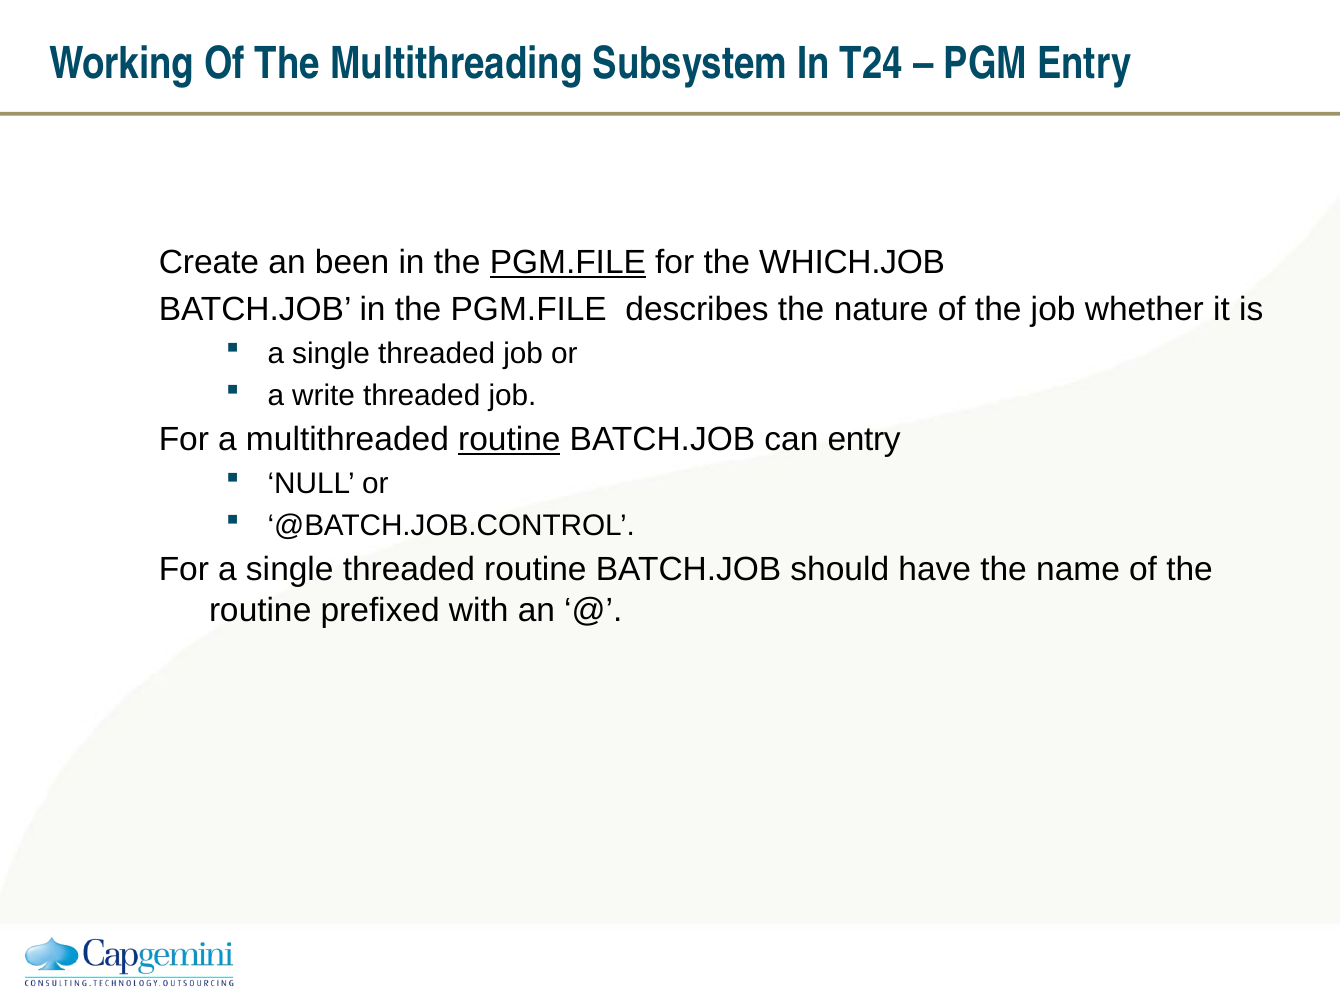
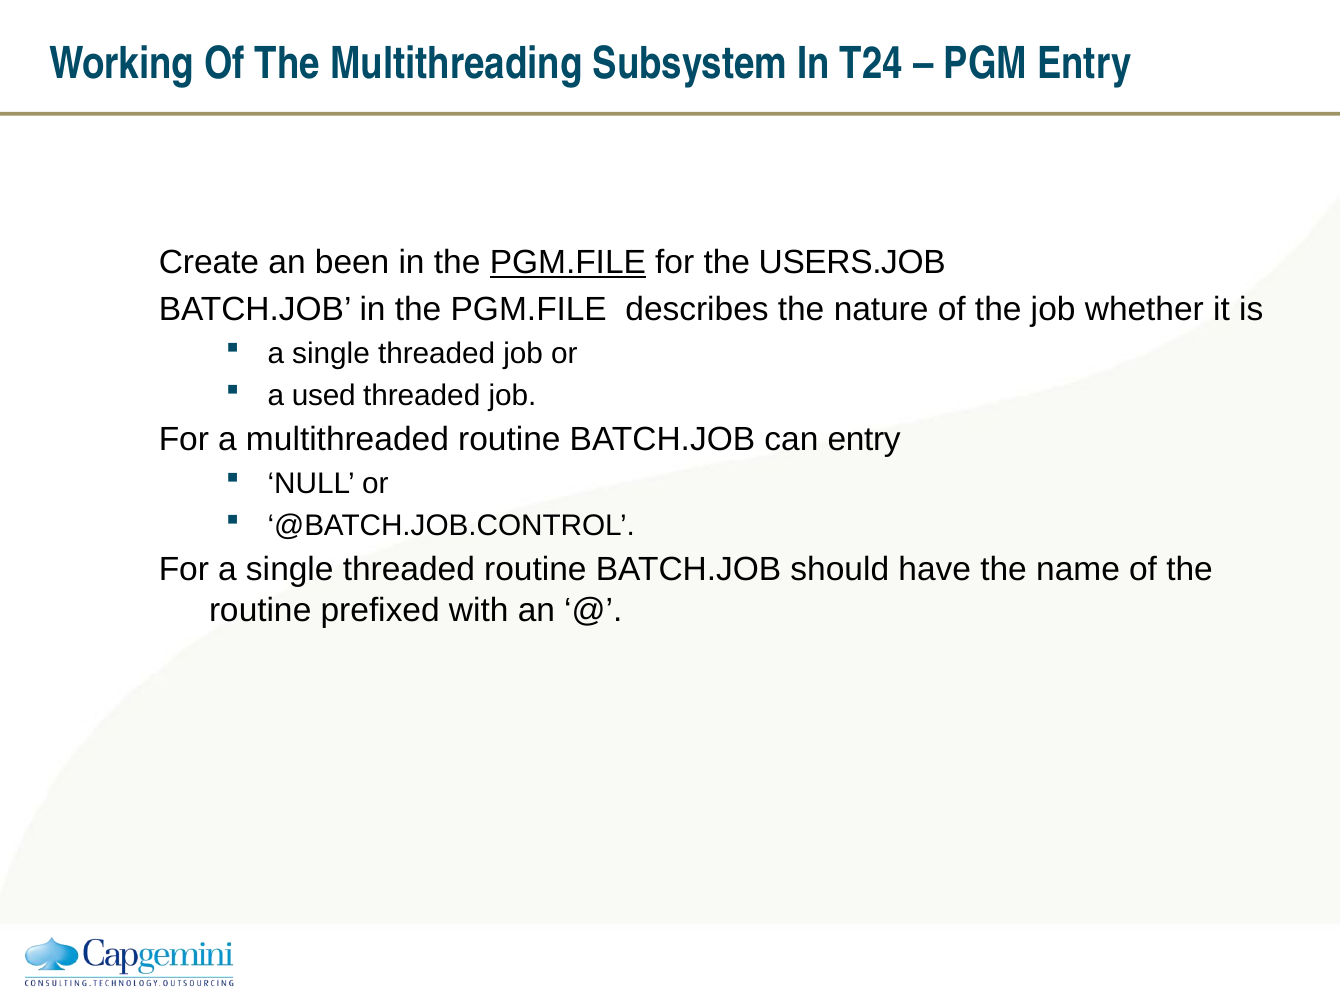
WHICH.JOB: WHICH.JOB -> USERS.JOB (852, 262)
write: write -> used (324, 395)
routine underline: present -> none (509, 440)
